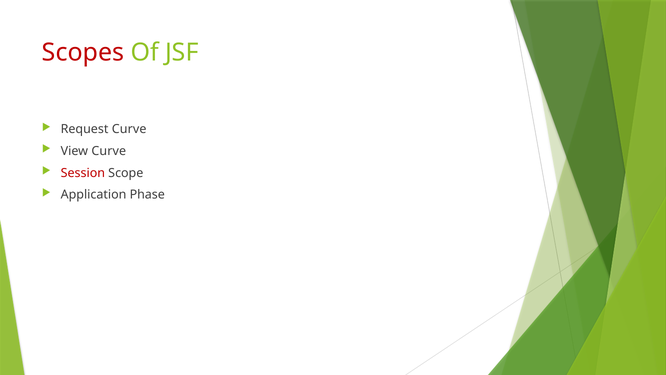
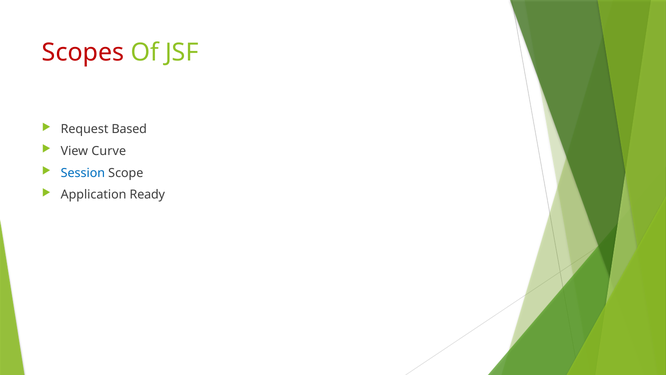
Request Curve: Curve -> Based (129, 129)
Session colour: red -> blue (83, 173)
Phase: Phase -> Ready (147, 195)
